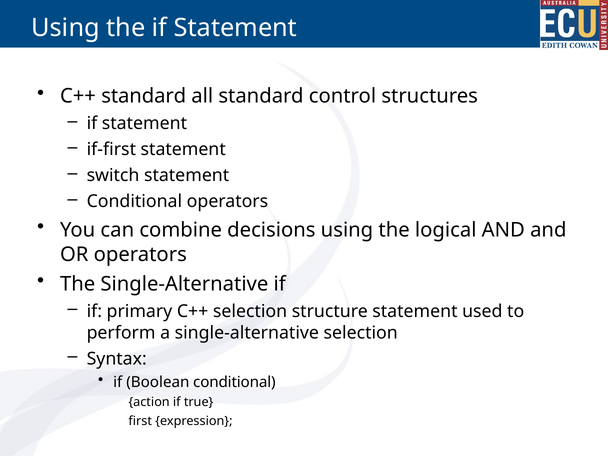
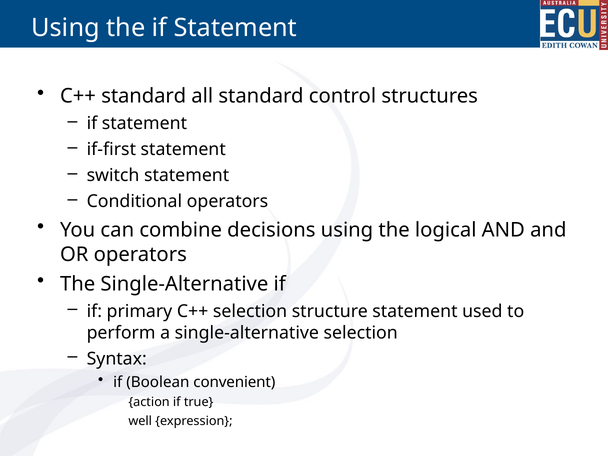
Boolean conditional: conditional -> convenient (234, 382)
first: first -> well (140, 421)
